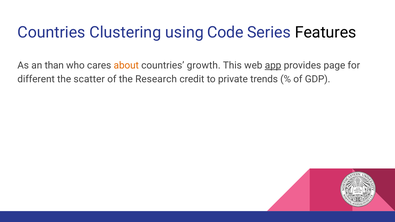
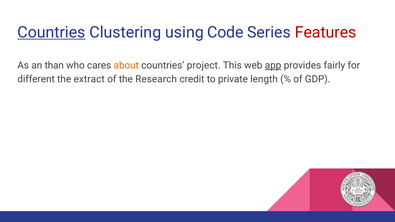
Countries underline: none -> present (51, 32)
Features colour: black -> red (326, 32)
growth: growth -> project (204, 65)
page: page -> fairly (334, 65)
scatter: scatter -> extract (89, 79)
trends: trends -> length (264, 79)
